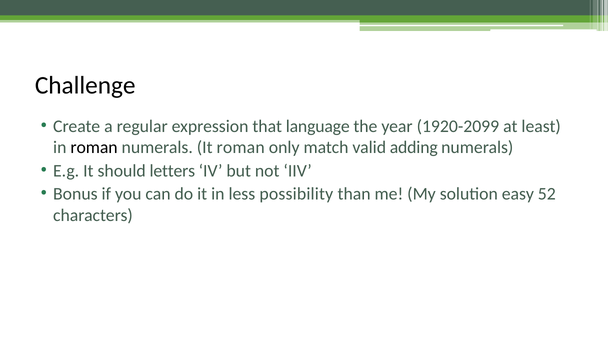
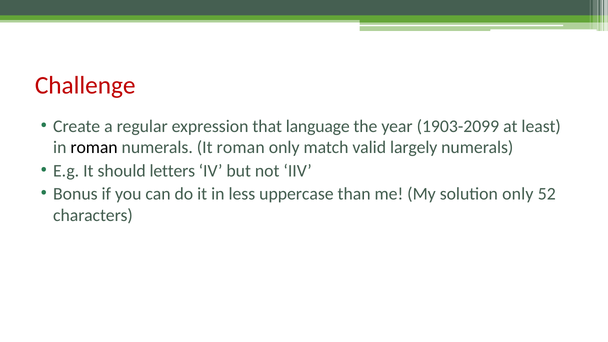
Challenge colour: black -> red (85, 85)
1920-2099: 1920-2099 -> 1903-2099 (458, 126)
adding: adding -> largely (414, 148)
possibility: possibility -> uppercase (296, 194)
solution easy: easy -> only (518, 194)
